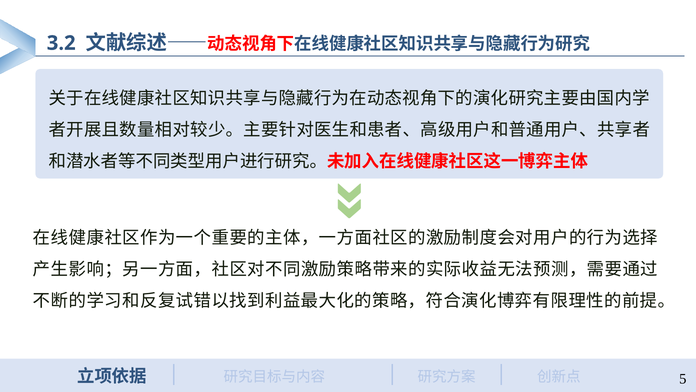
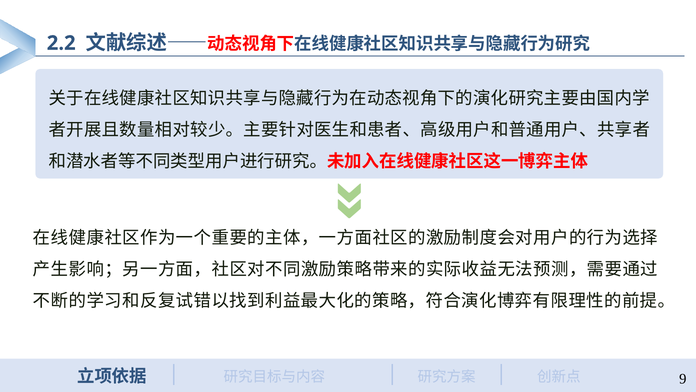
3.2: 3.2 -> 2.2 (61, 43)
5: 5 -> 9 (683, 379)
